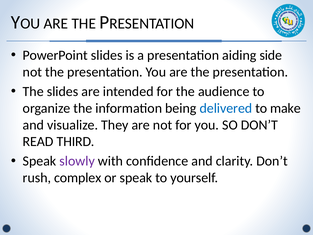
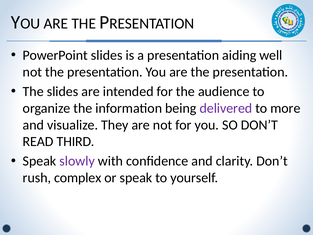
side: side -> well (271, 55)
delivered colour: blue -> purple (226, 108)
make: make -> more (285, 108)
